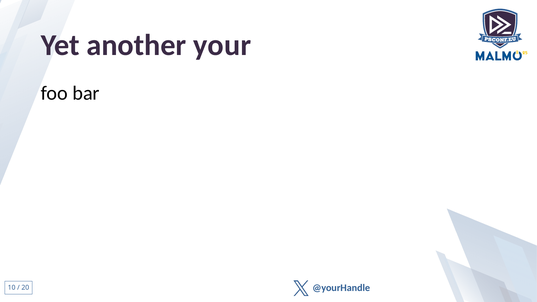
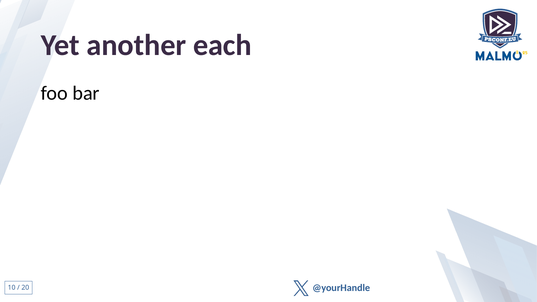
your: your -> each (222, 45)
